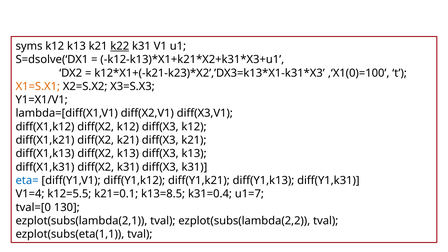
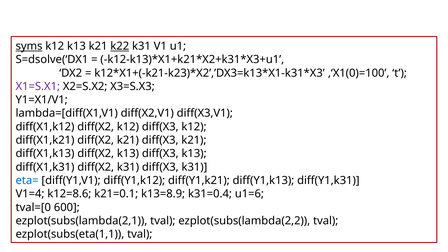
syms underline: none -> present (29, 46)
X1=S.X1 colour: orange -> purple (38, 86)
k12=5.5: k12=5.5 -> k12=8.6 (69, 194)
k13=8.5: k13=8.5 -> k13=8.9 (163, 194)
u1=7: u1=7 -> u1=6 (249, 194)
130: 130 -> 600 (67, 207)
